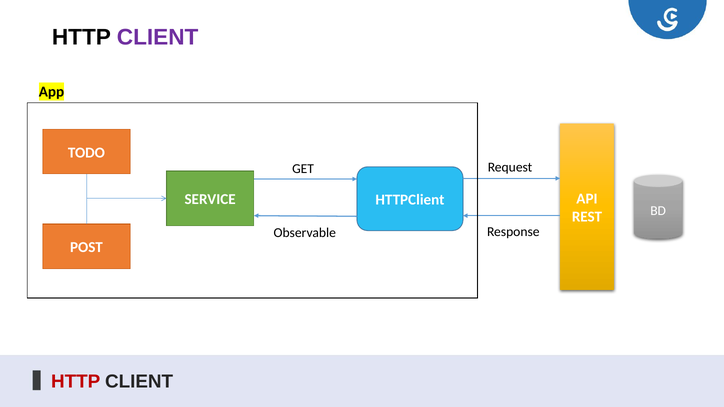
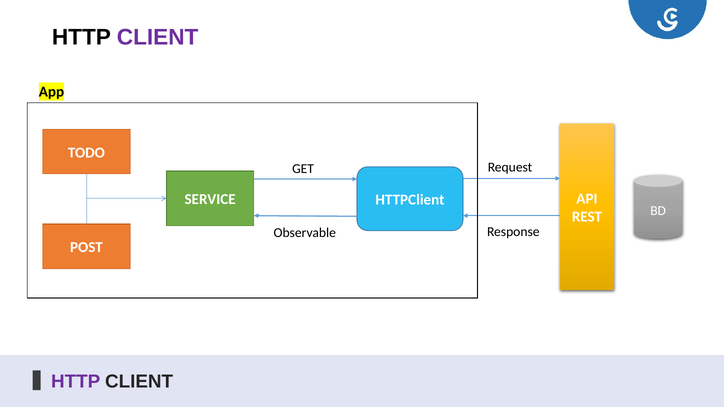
HTTP colour: red -> purple (76, 382)
